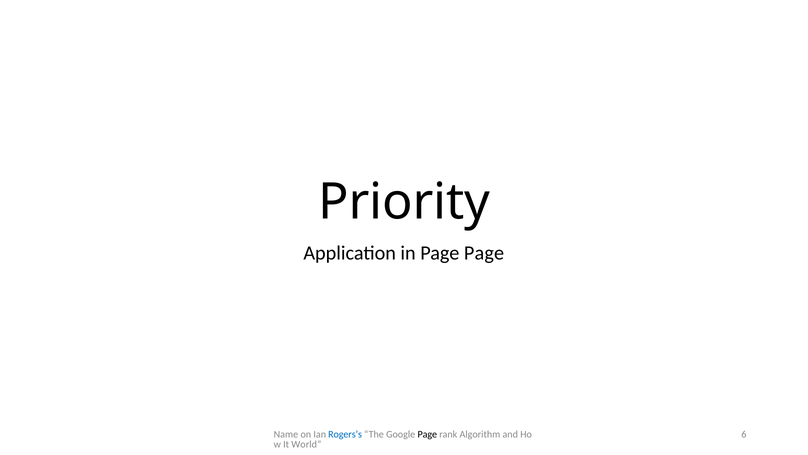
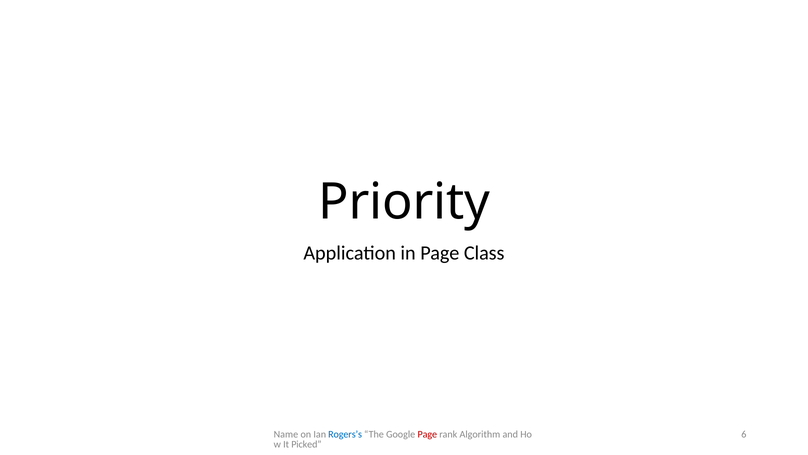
Page Page: Page -> Class (484, 253)
Page colour: black -> red (427, 434)
World: World -> Picked (306, 444)
